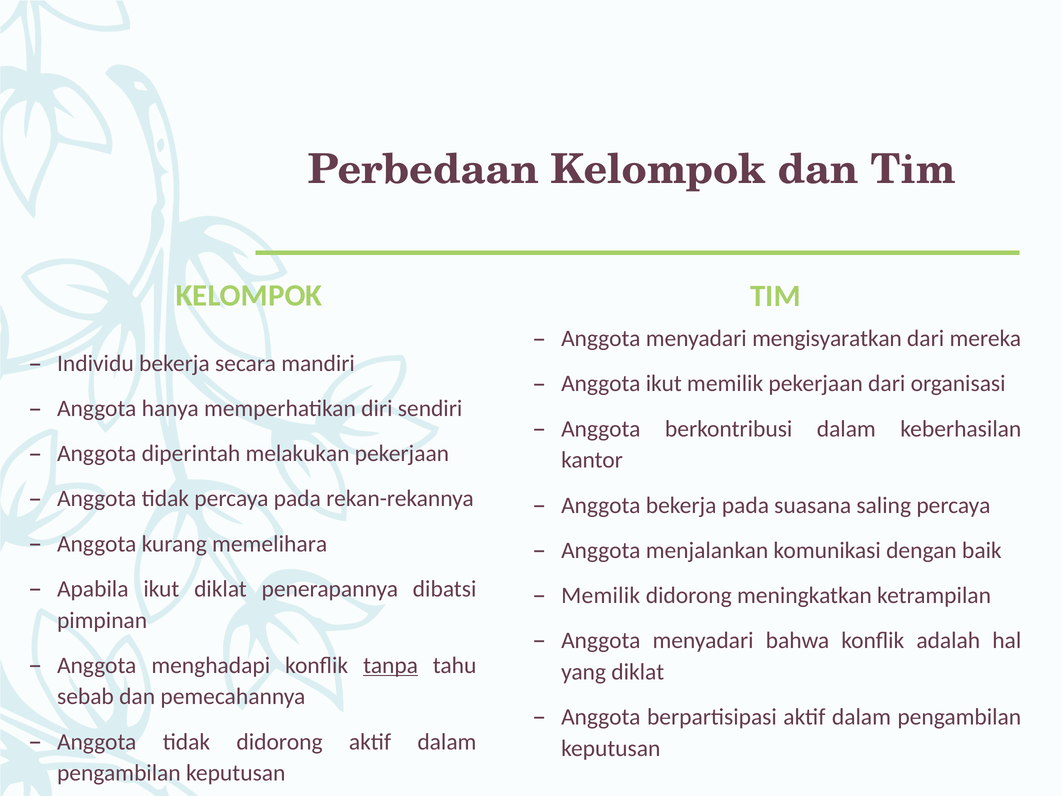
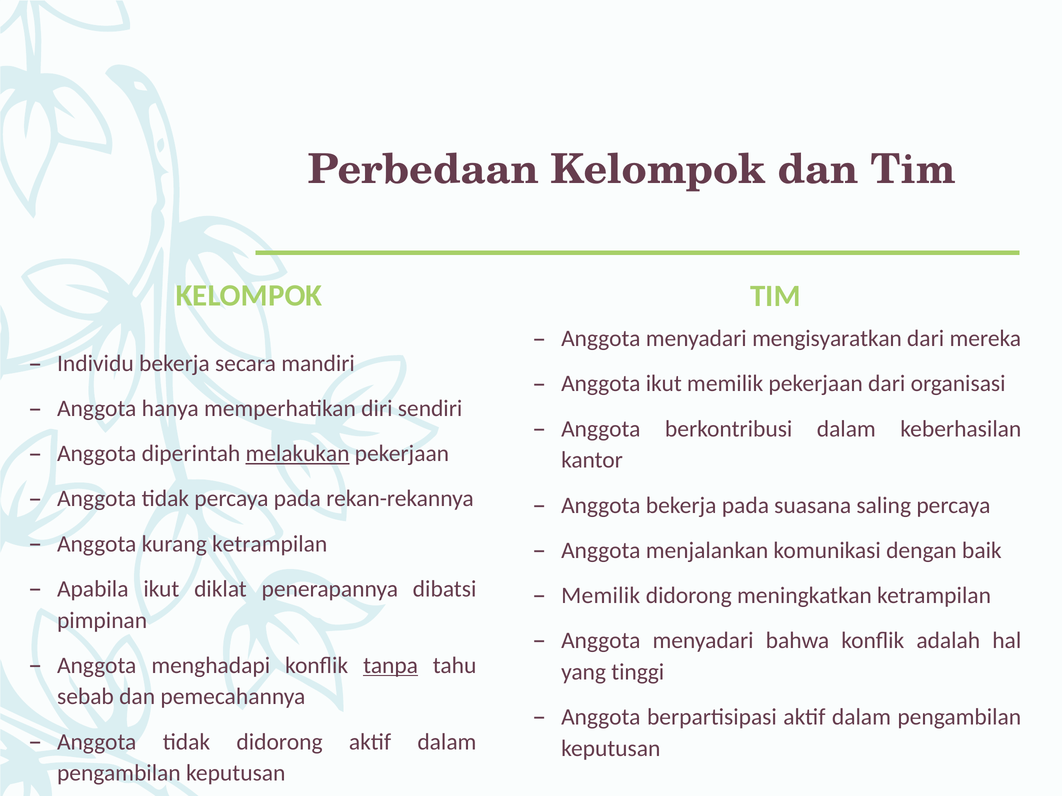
melakukan underline: none -> present (298, 454)
kurang memelihara: memelihara -> ketrampilan (270, 544)
yang diklat: diklat -> tinggi (638, 672)
